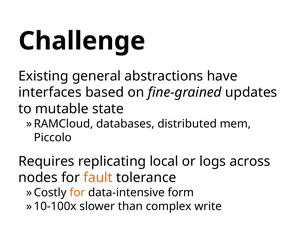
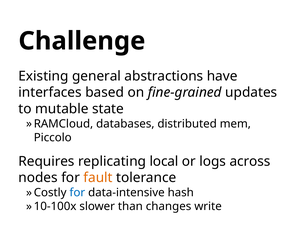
for colour: orange -> blue (77, 193)
form: form -> hash (181, 193)
complex: complex -> changes (169, 207)
